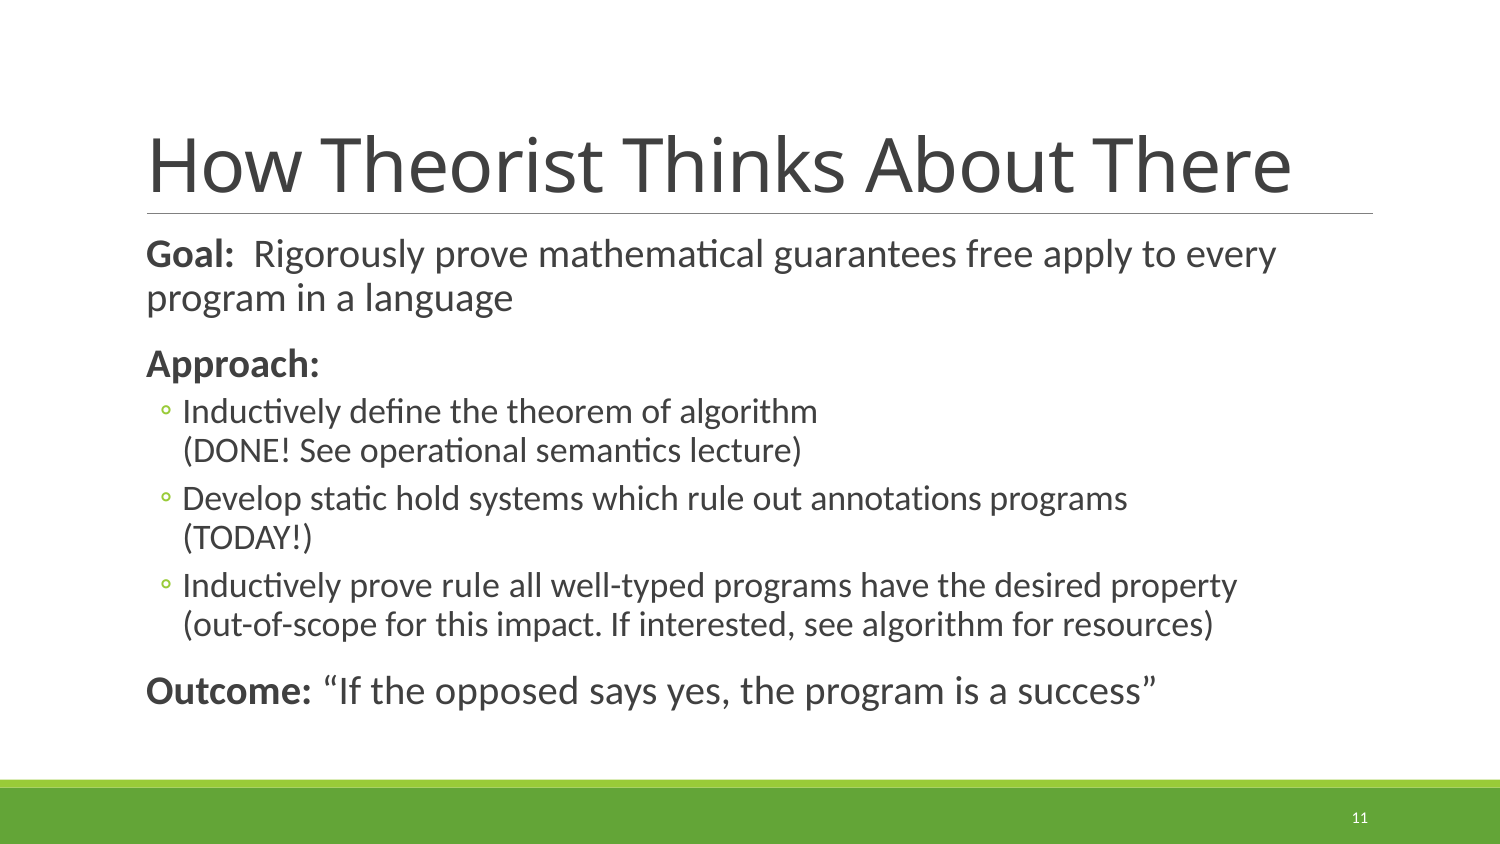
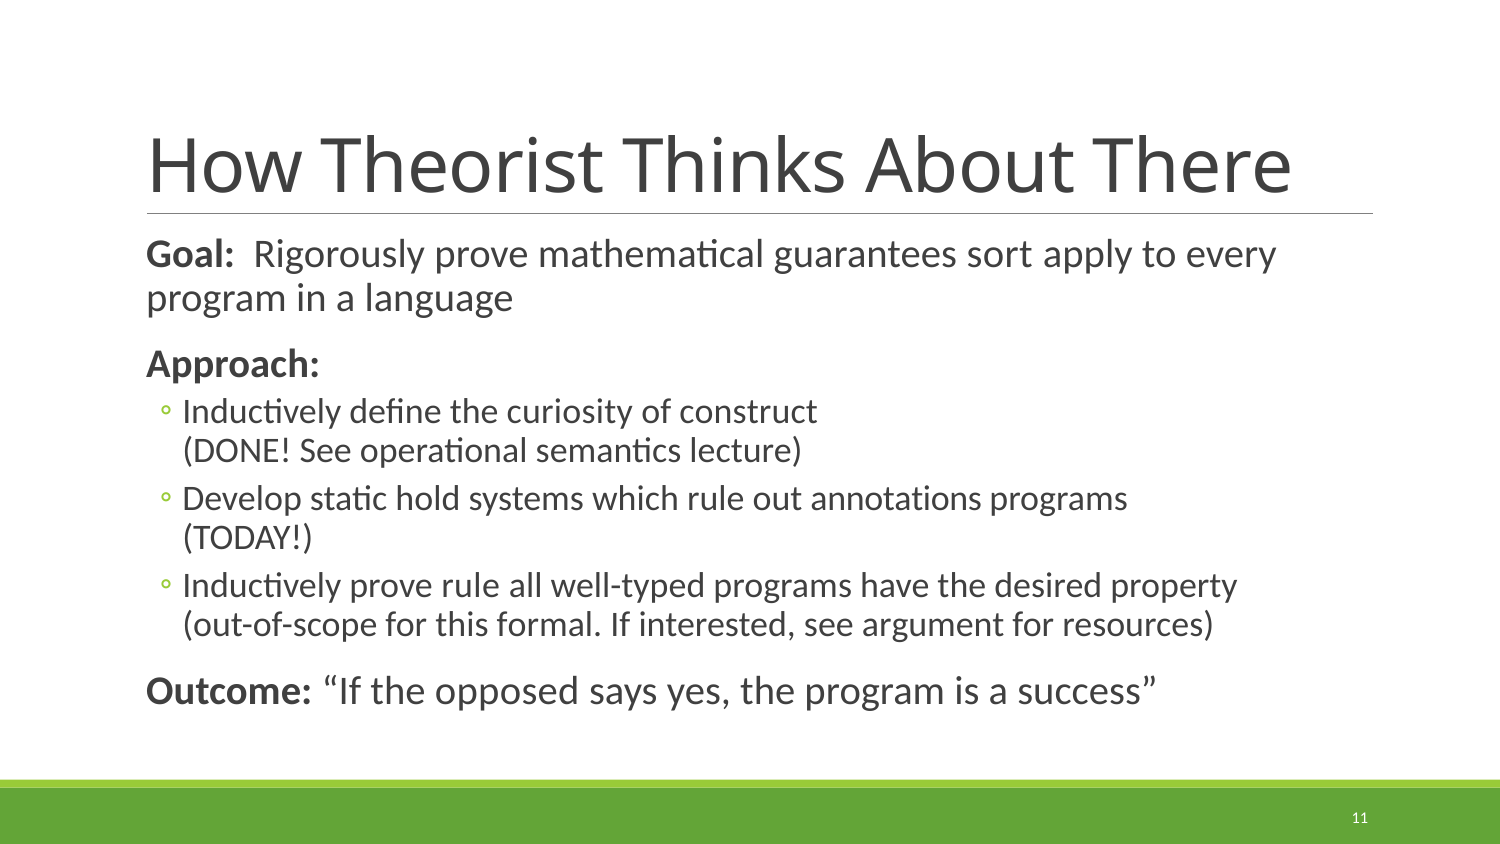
free: free -> sort (1000, 254)
theorem: theorem -> curiosity (570, 412)
of algorithm: algorithm -> construct (749, 412)
impact: impact -> formal (549, 624)
see algorithm: algorithm -> argument (933, 624)
